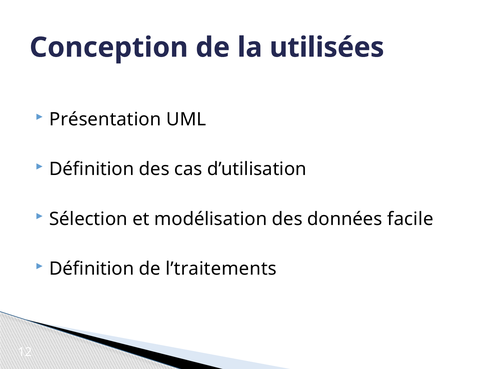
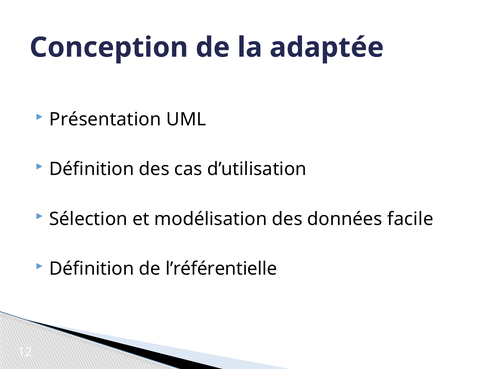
utilisées: utilisées -> adaptée (327, 47)
l’traitements: l’traitements -> l’référentielle (221, 269)
